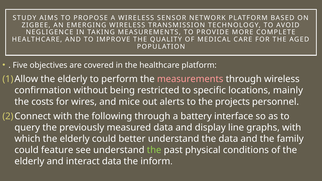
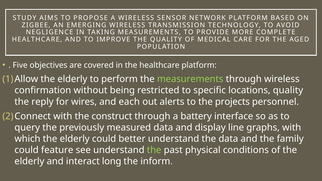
measurements colour: pink -> light green (190, 79)
locations mainly: mainly -> quality (288, 90)
costs: costs -> reply (42, 102)
mice: mice -> each (129, 102)
following: following -> construct (112, 116)
interact data: data -> long (112, 161)
